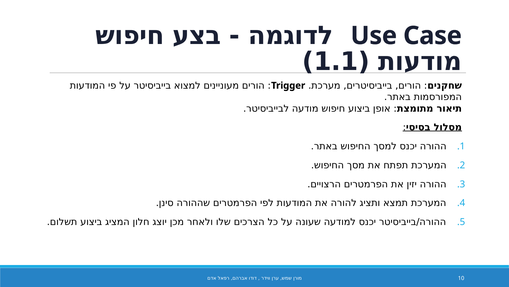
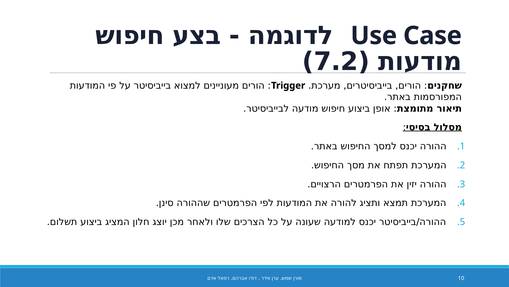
1.1: 1.1 -> 7.2 (336, 62)
